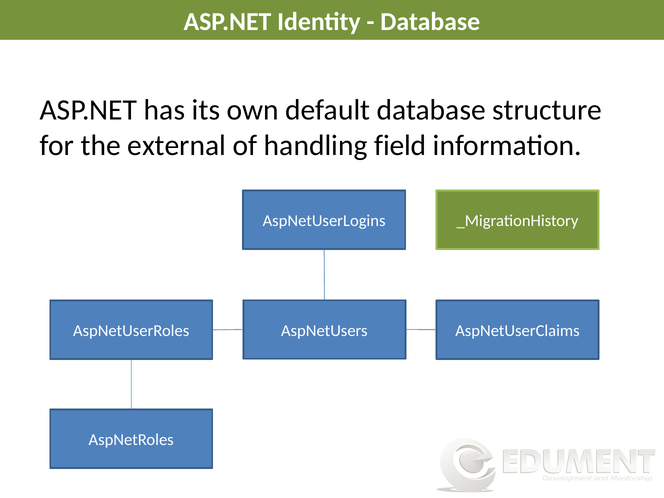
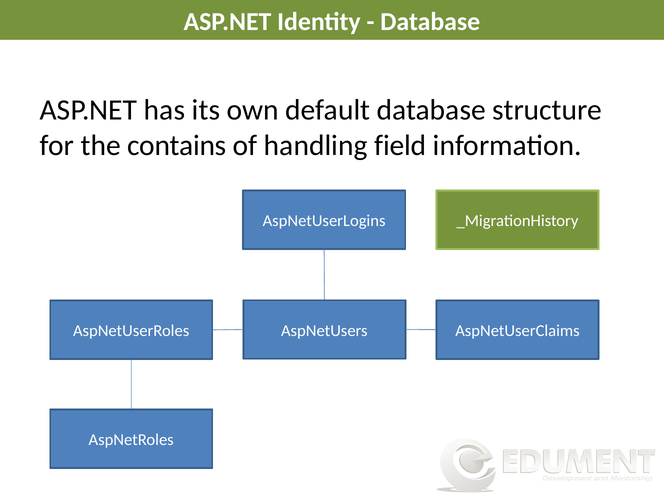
external: external -> contains (177, 145)
